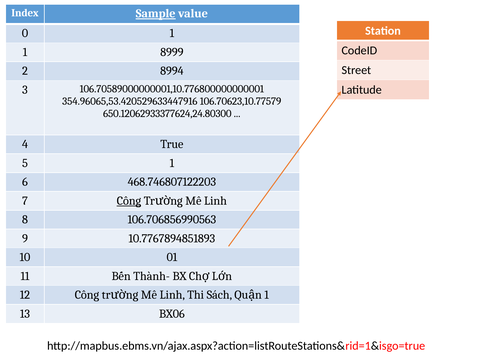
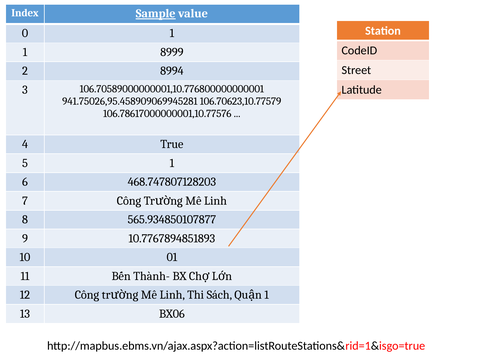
354.96065,53.420529633447916: 354.96065,53.420529633447916 -> 941.75026,95.458909069945281 (130, 101)
650.12062933377624,24.80300: 650.12062933377624,24.80300 -> 106.78617000000001,10.77576 (167, 114)
468.746807122203: 468.746807122203 -> 468.747807128203 (172, 182)
Công underline: present -> none (129, 201)
106.706856990563: 106.706856990563 -> 565.934850107877 (172, 220)
